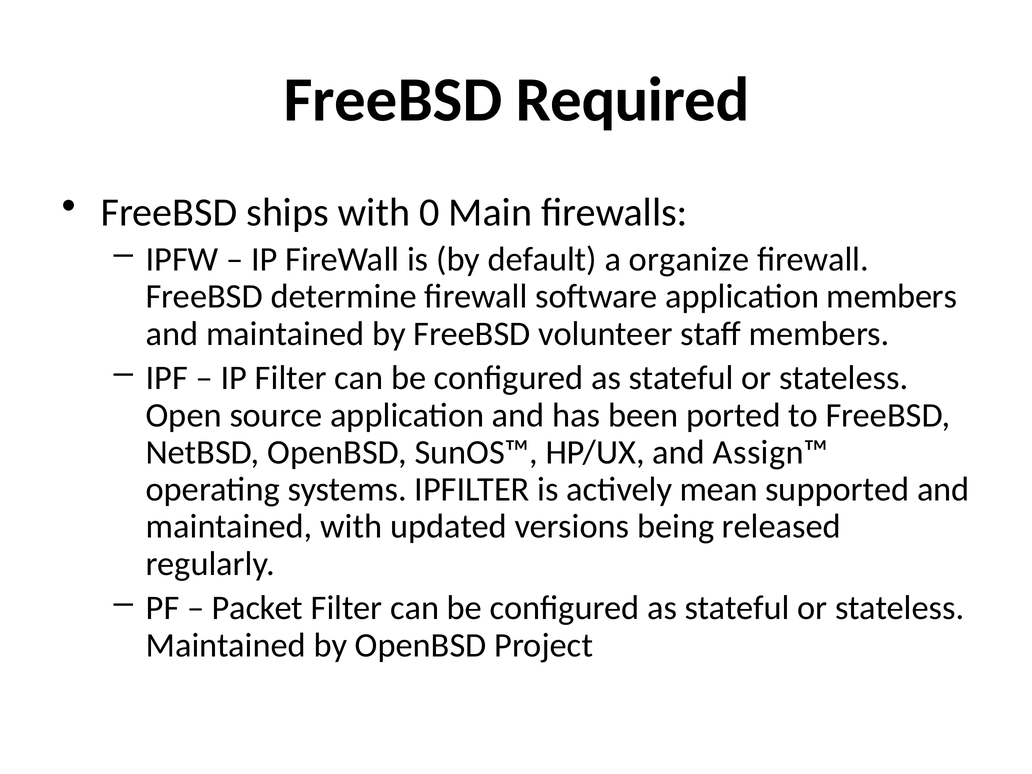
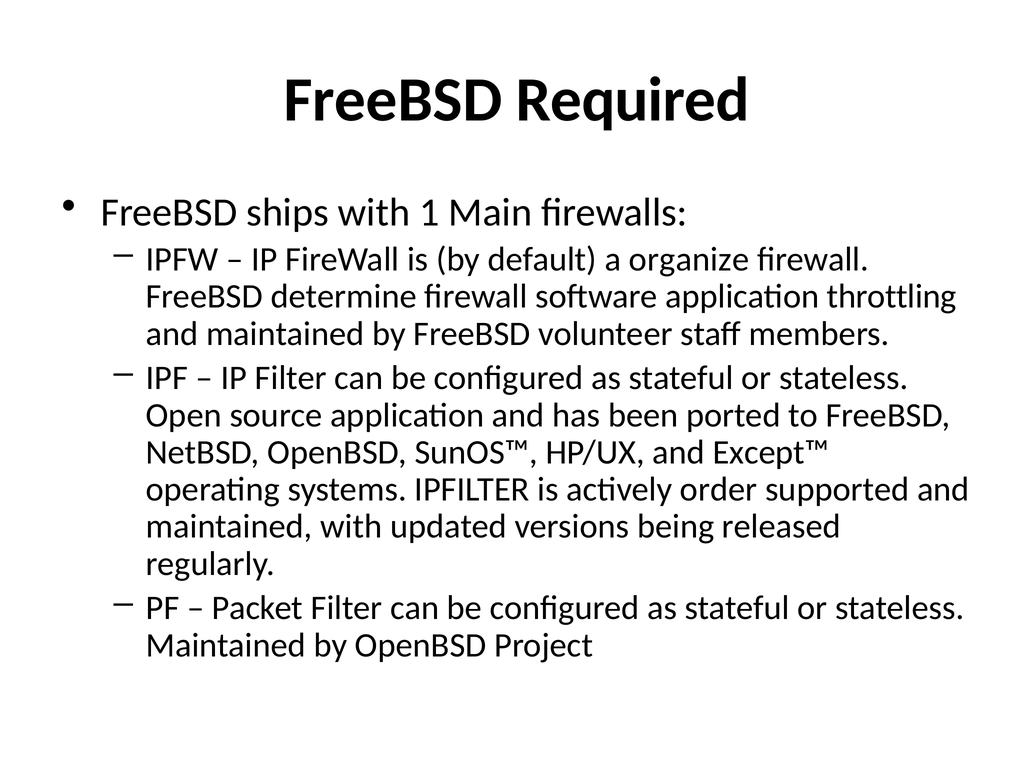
0: 0 -> 1 (429, 213)
application members: members -> throttling (892, 297)
Assign™: Assign™ -> Except™ (771, 452)
mean: mean -> order (719, 489)
